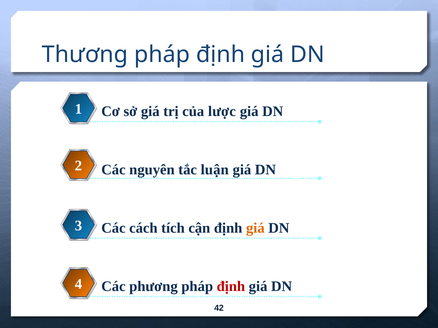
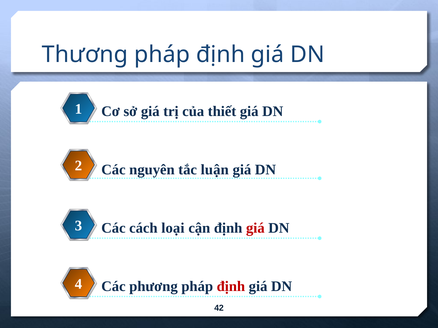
lược: lược -> thiết (222, 112)
tích: tích -> loại (173, 228)
giá colour: orange -> red (255, 228)
